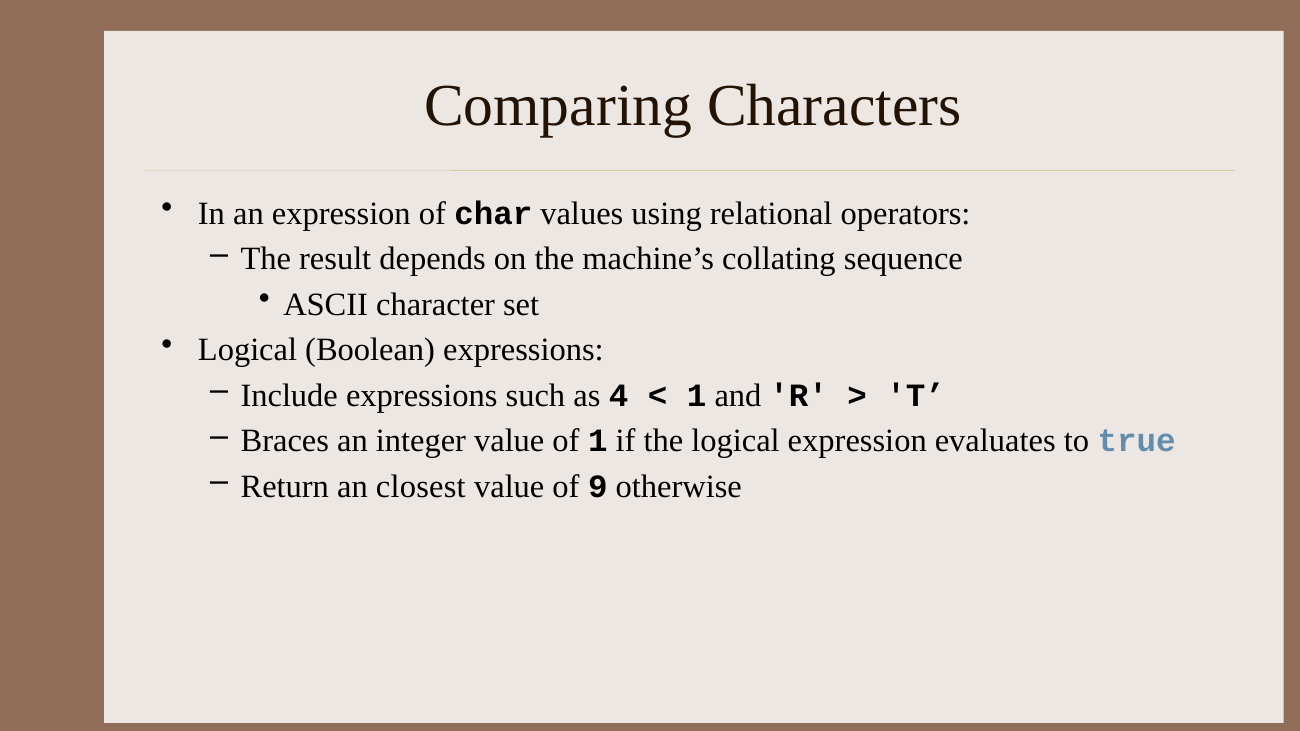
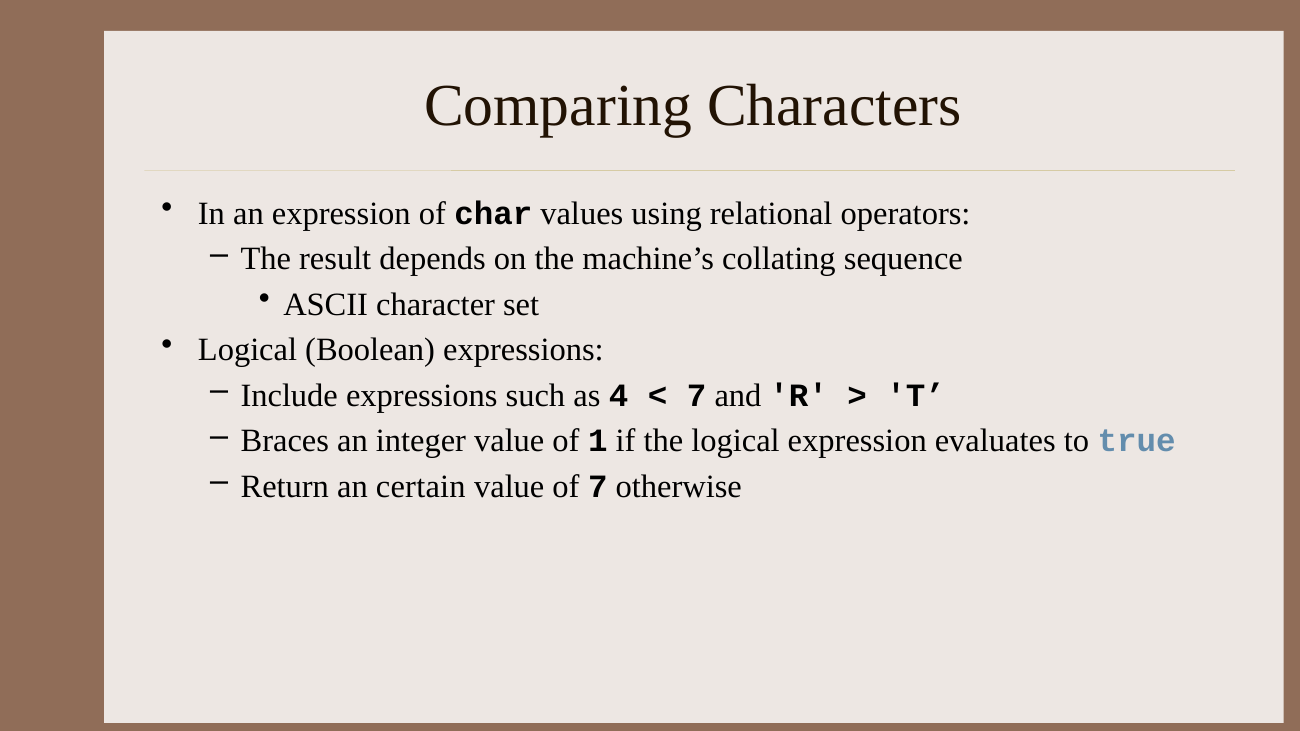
1: 1 -> 7 (697, 395)
closest: closest -> certain (421, 486)
of 9: 9 -> 7 (598, 486)
